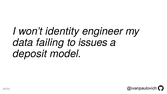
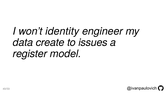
failing: failing -> create (50, 42)
deposit: deposit -> register (30, 54)
